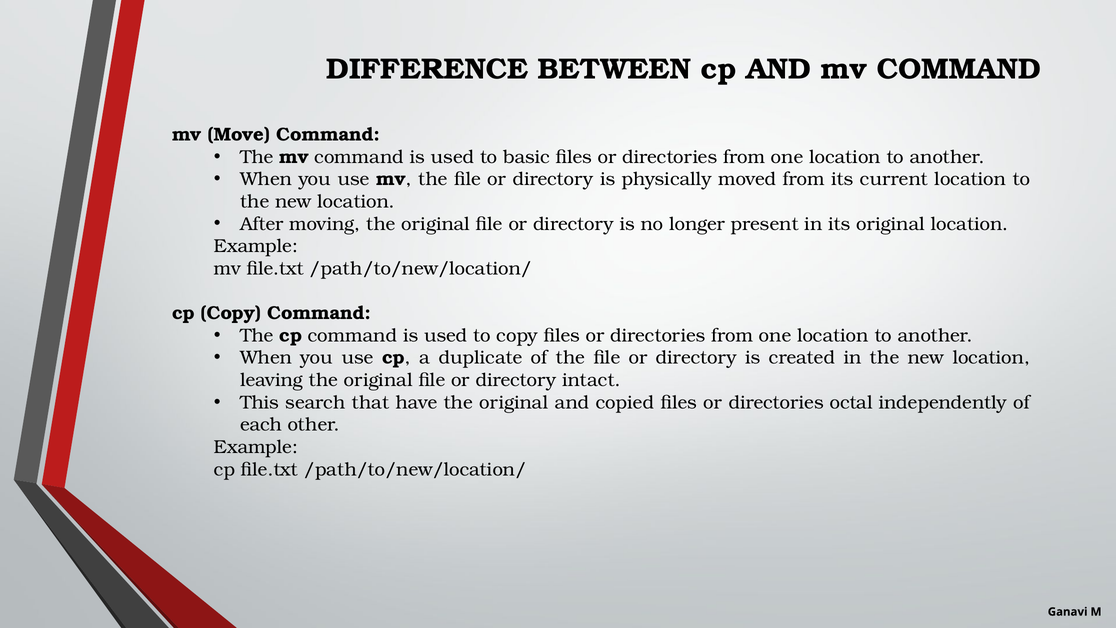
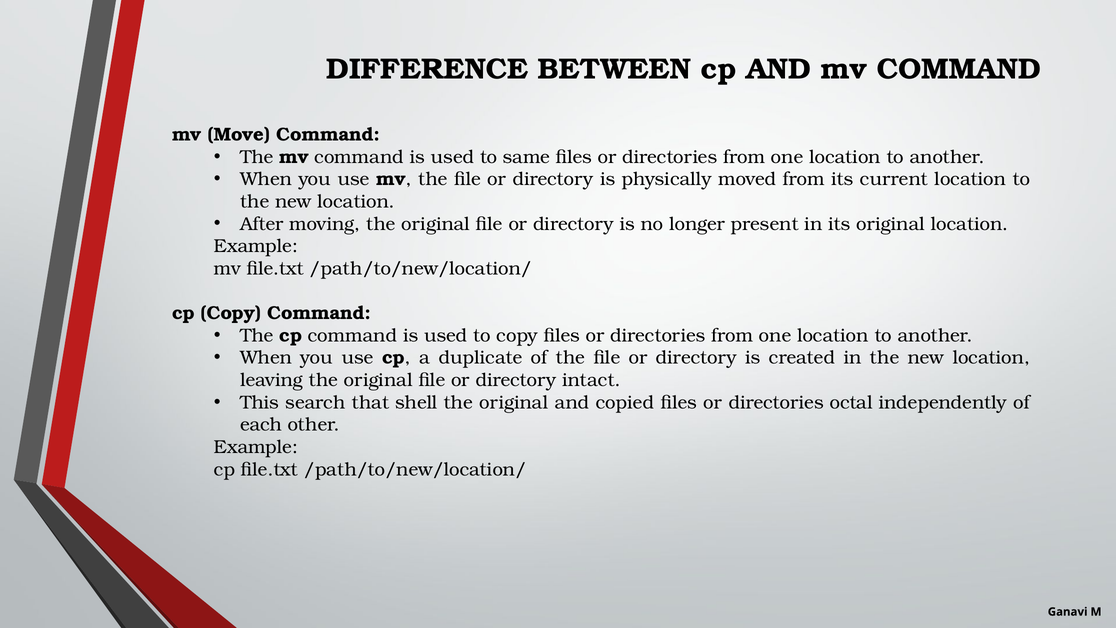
basic: basic -> same (527, 157)
have: have -> shell (416, 402)
